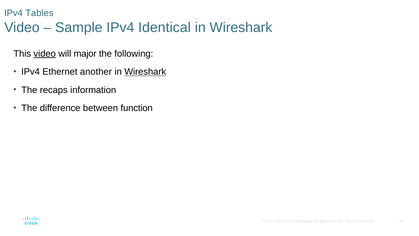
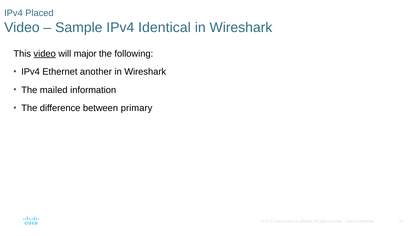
Tables: Tables -> Placed (39, 13)
Wireshark underline: present -> none (145, 72)
recaps: recaps -> mailed (54, 90)
function: function -> primary (137, 108)
